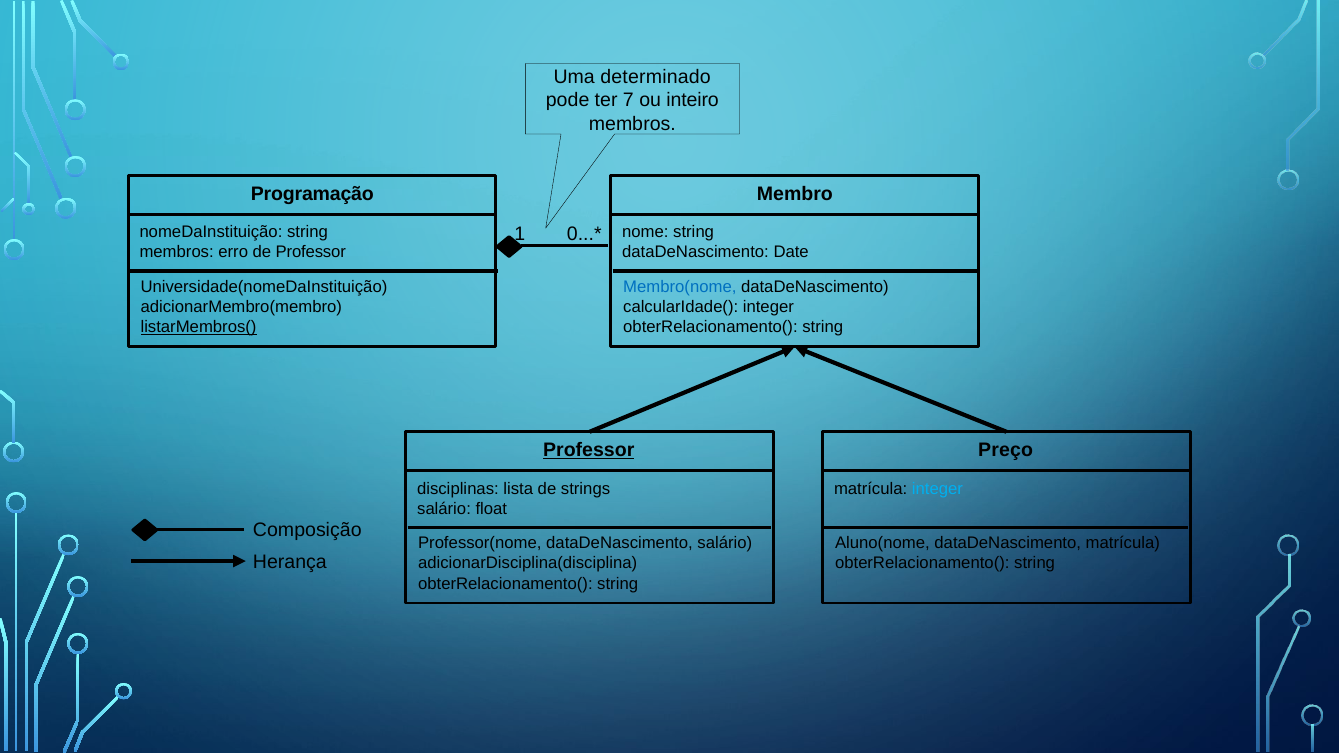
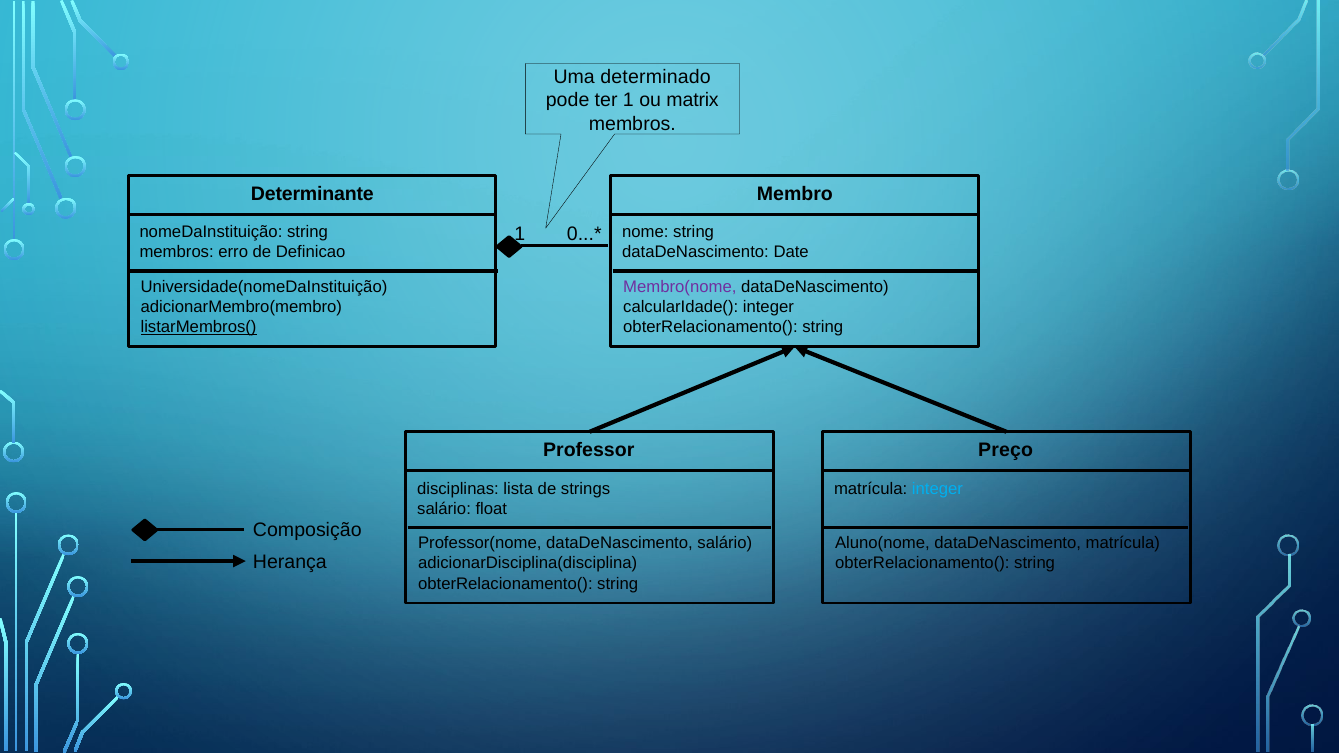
ter 7: 7 -> 1 (628, 100)
inteiro: inteiro -> matrix (693, 100)
Programação: Programação -> Determinante (312, 194)
de Professor: Professor -> Definicao (311, 252)
Membro(nome colour: blue -> purple (680, 287)
Professor underline: present -> none (589, 451)
